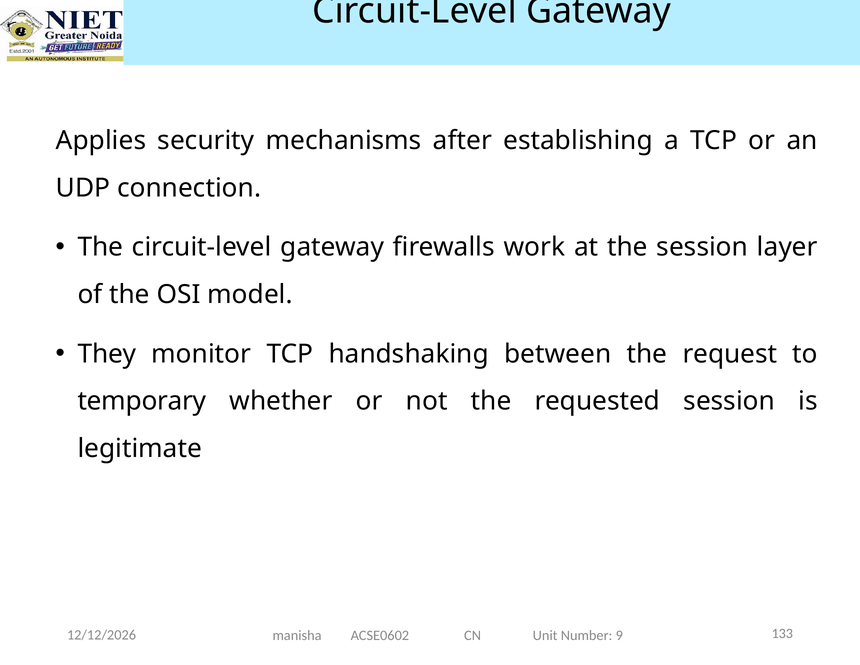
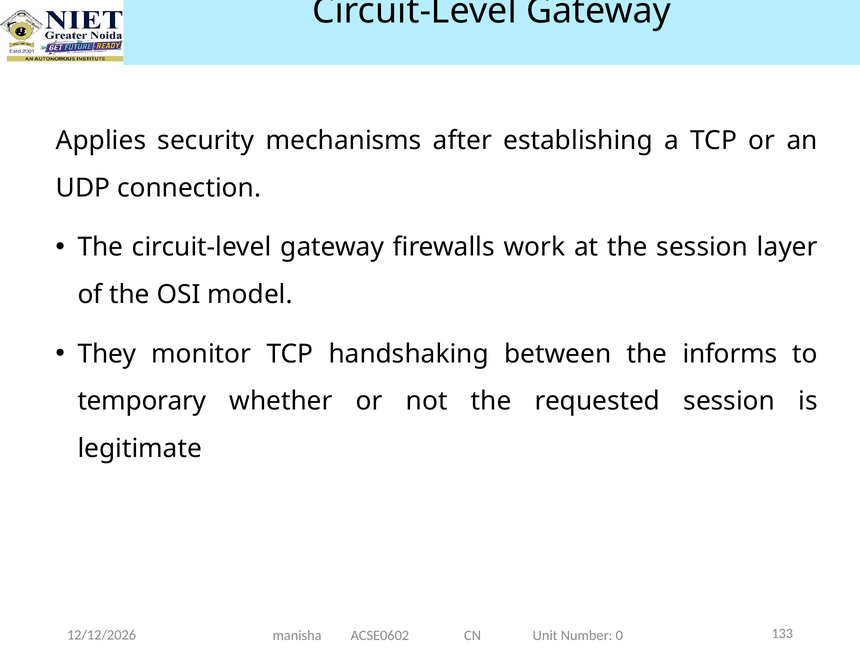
request: request -> informs (730, 354)
9: 9 -> 0 (619, 635)
